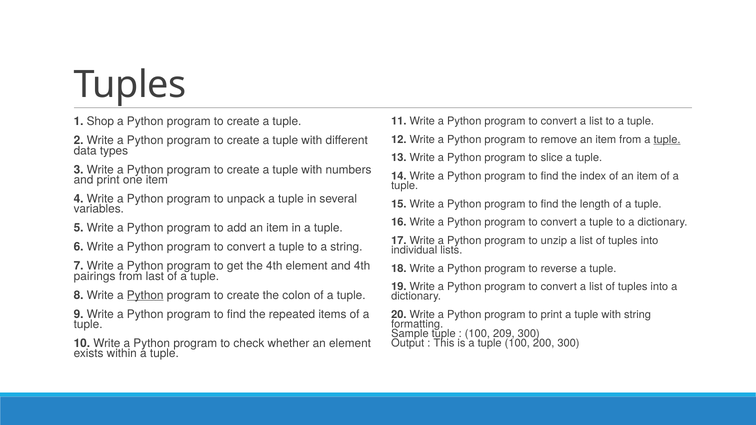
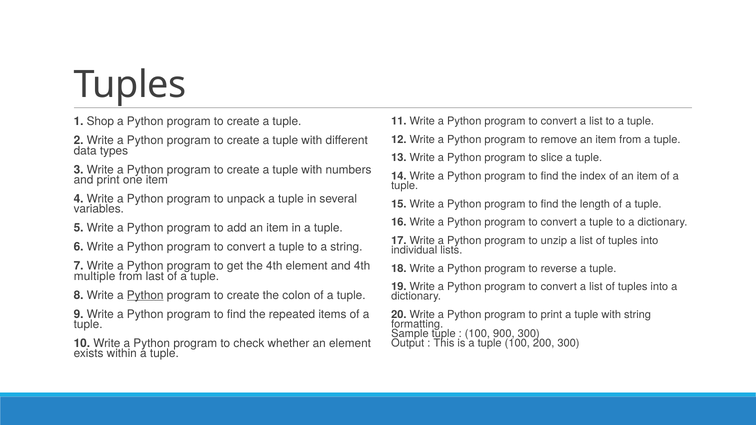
tuple underline: present -> none (667, 140)
pairings: pairings -> multiple (95, 276)
209: 209 -> 900 (504, 334)
